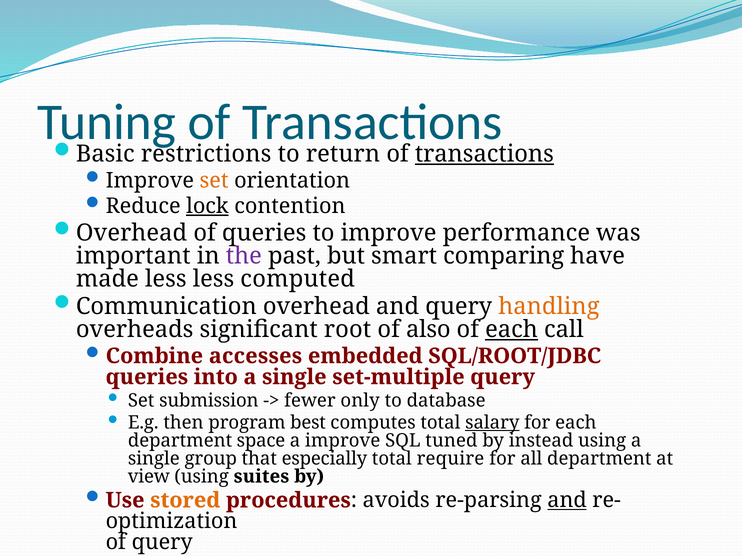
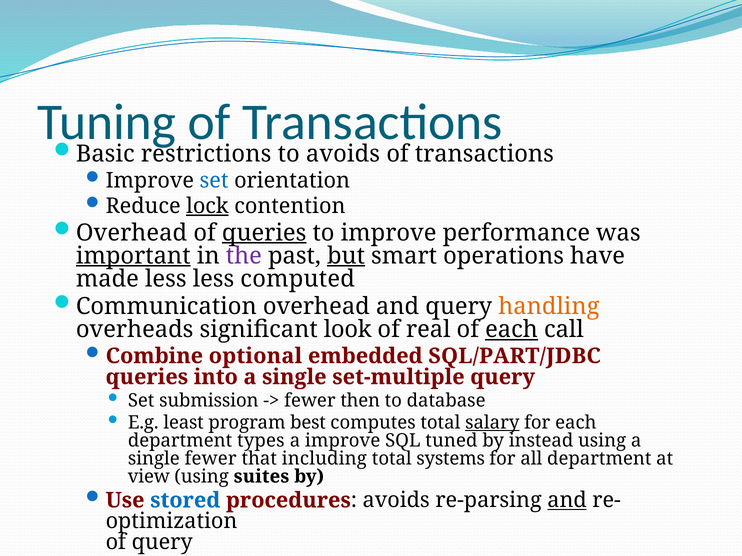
to return: return -> avoids (343, 154)
transactions underline: present -> none (484, 154)
set colour: orange -> blue (214, 181)
queries underline: none -> present (264, 233)
important underline: none -> present (133, 256)
but underline: none -> present (346, 256)
comparing: comparing -> operations (504, 256)
root: root -> look (348, 330)
also: also -> real (428, 330)
accesses: accesses -> optional (255, 356)
SQL/ROOT/JDBC: SQL/ROOT/JDBC -> SQL/PART/JDBC (515, 356)
only: only -> then (360, 401)
then: then -> least (184, 423)
space: space -> types (261, 441)
single group: group -> fewer (211, 459)
especially: especially -> including (324, 459)
require: require -> systems (451, 459)
stored colour: orange -> blue (185, 501)
